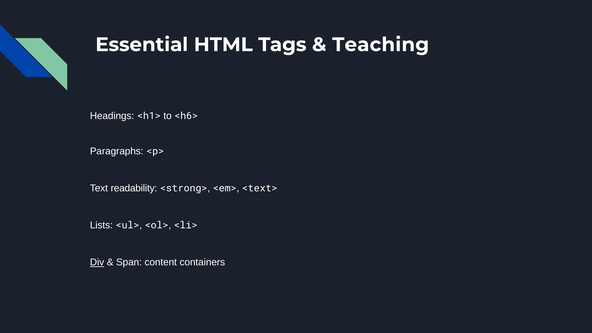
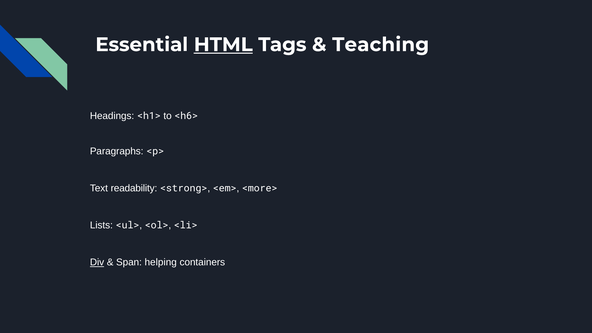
HTML underline: none -> present (223, 45)
<text>: <text> -> <more> (260, 188)
content: content -> helping (161, 262)
